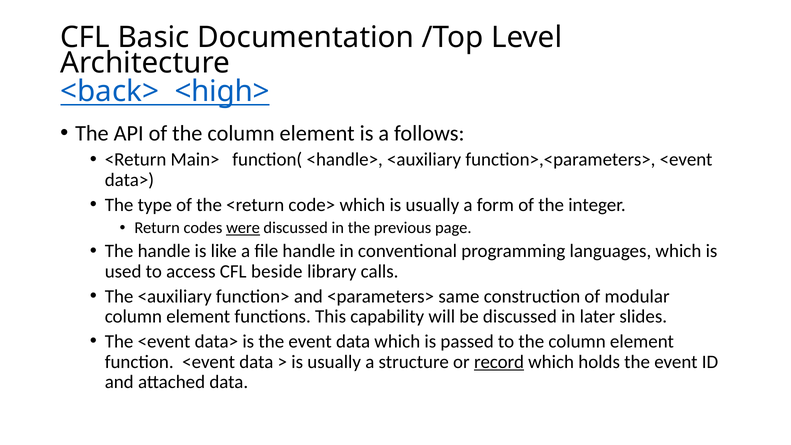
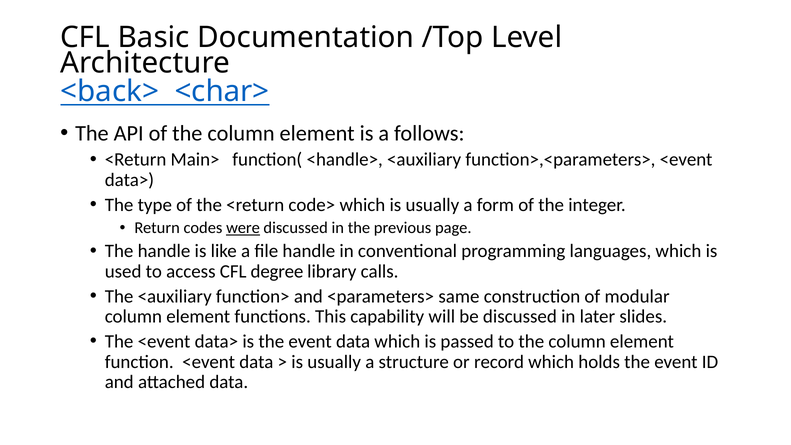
<high>: <high> -> <char> (222, 91)
beside: beside -> degree (277, 272)
record underline: present -> none (499, 362)
